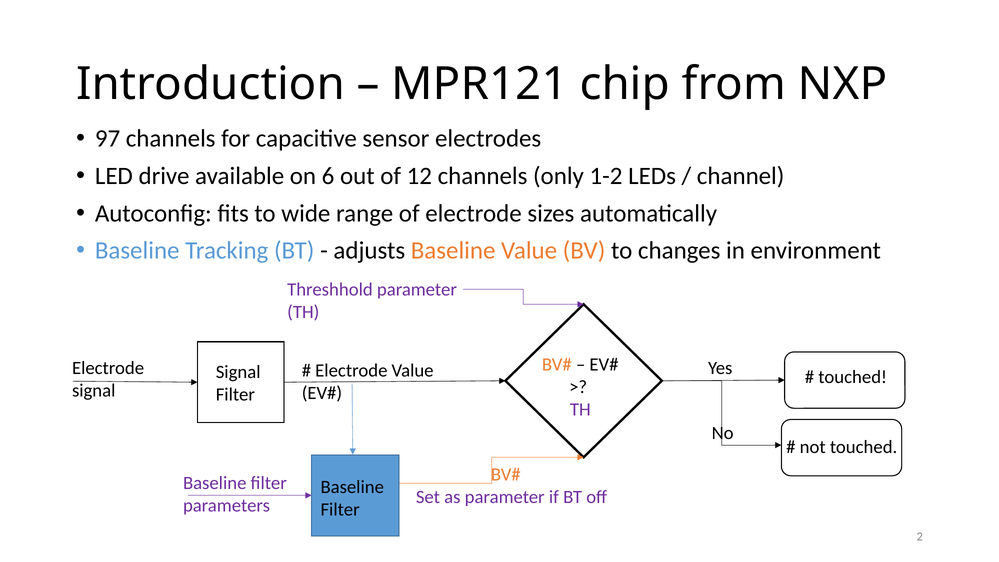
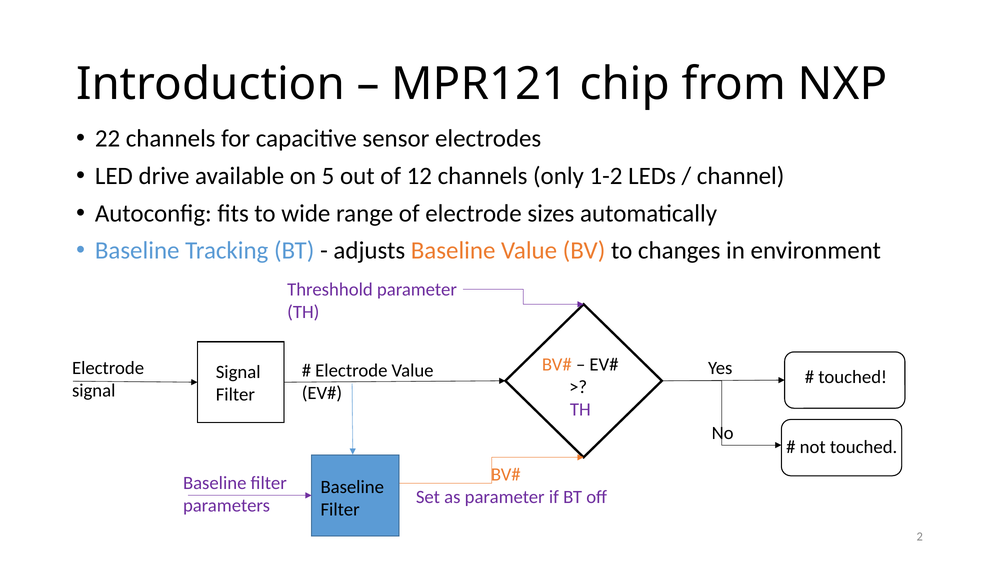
97: 97 -> 22 (108, 139)
6: 6 -> 5 (328, 176)
